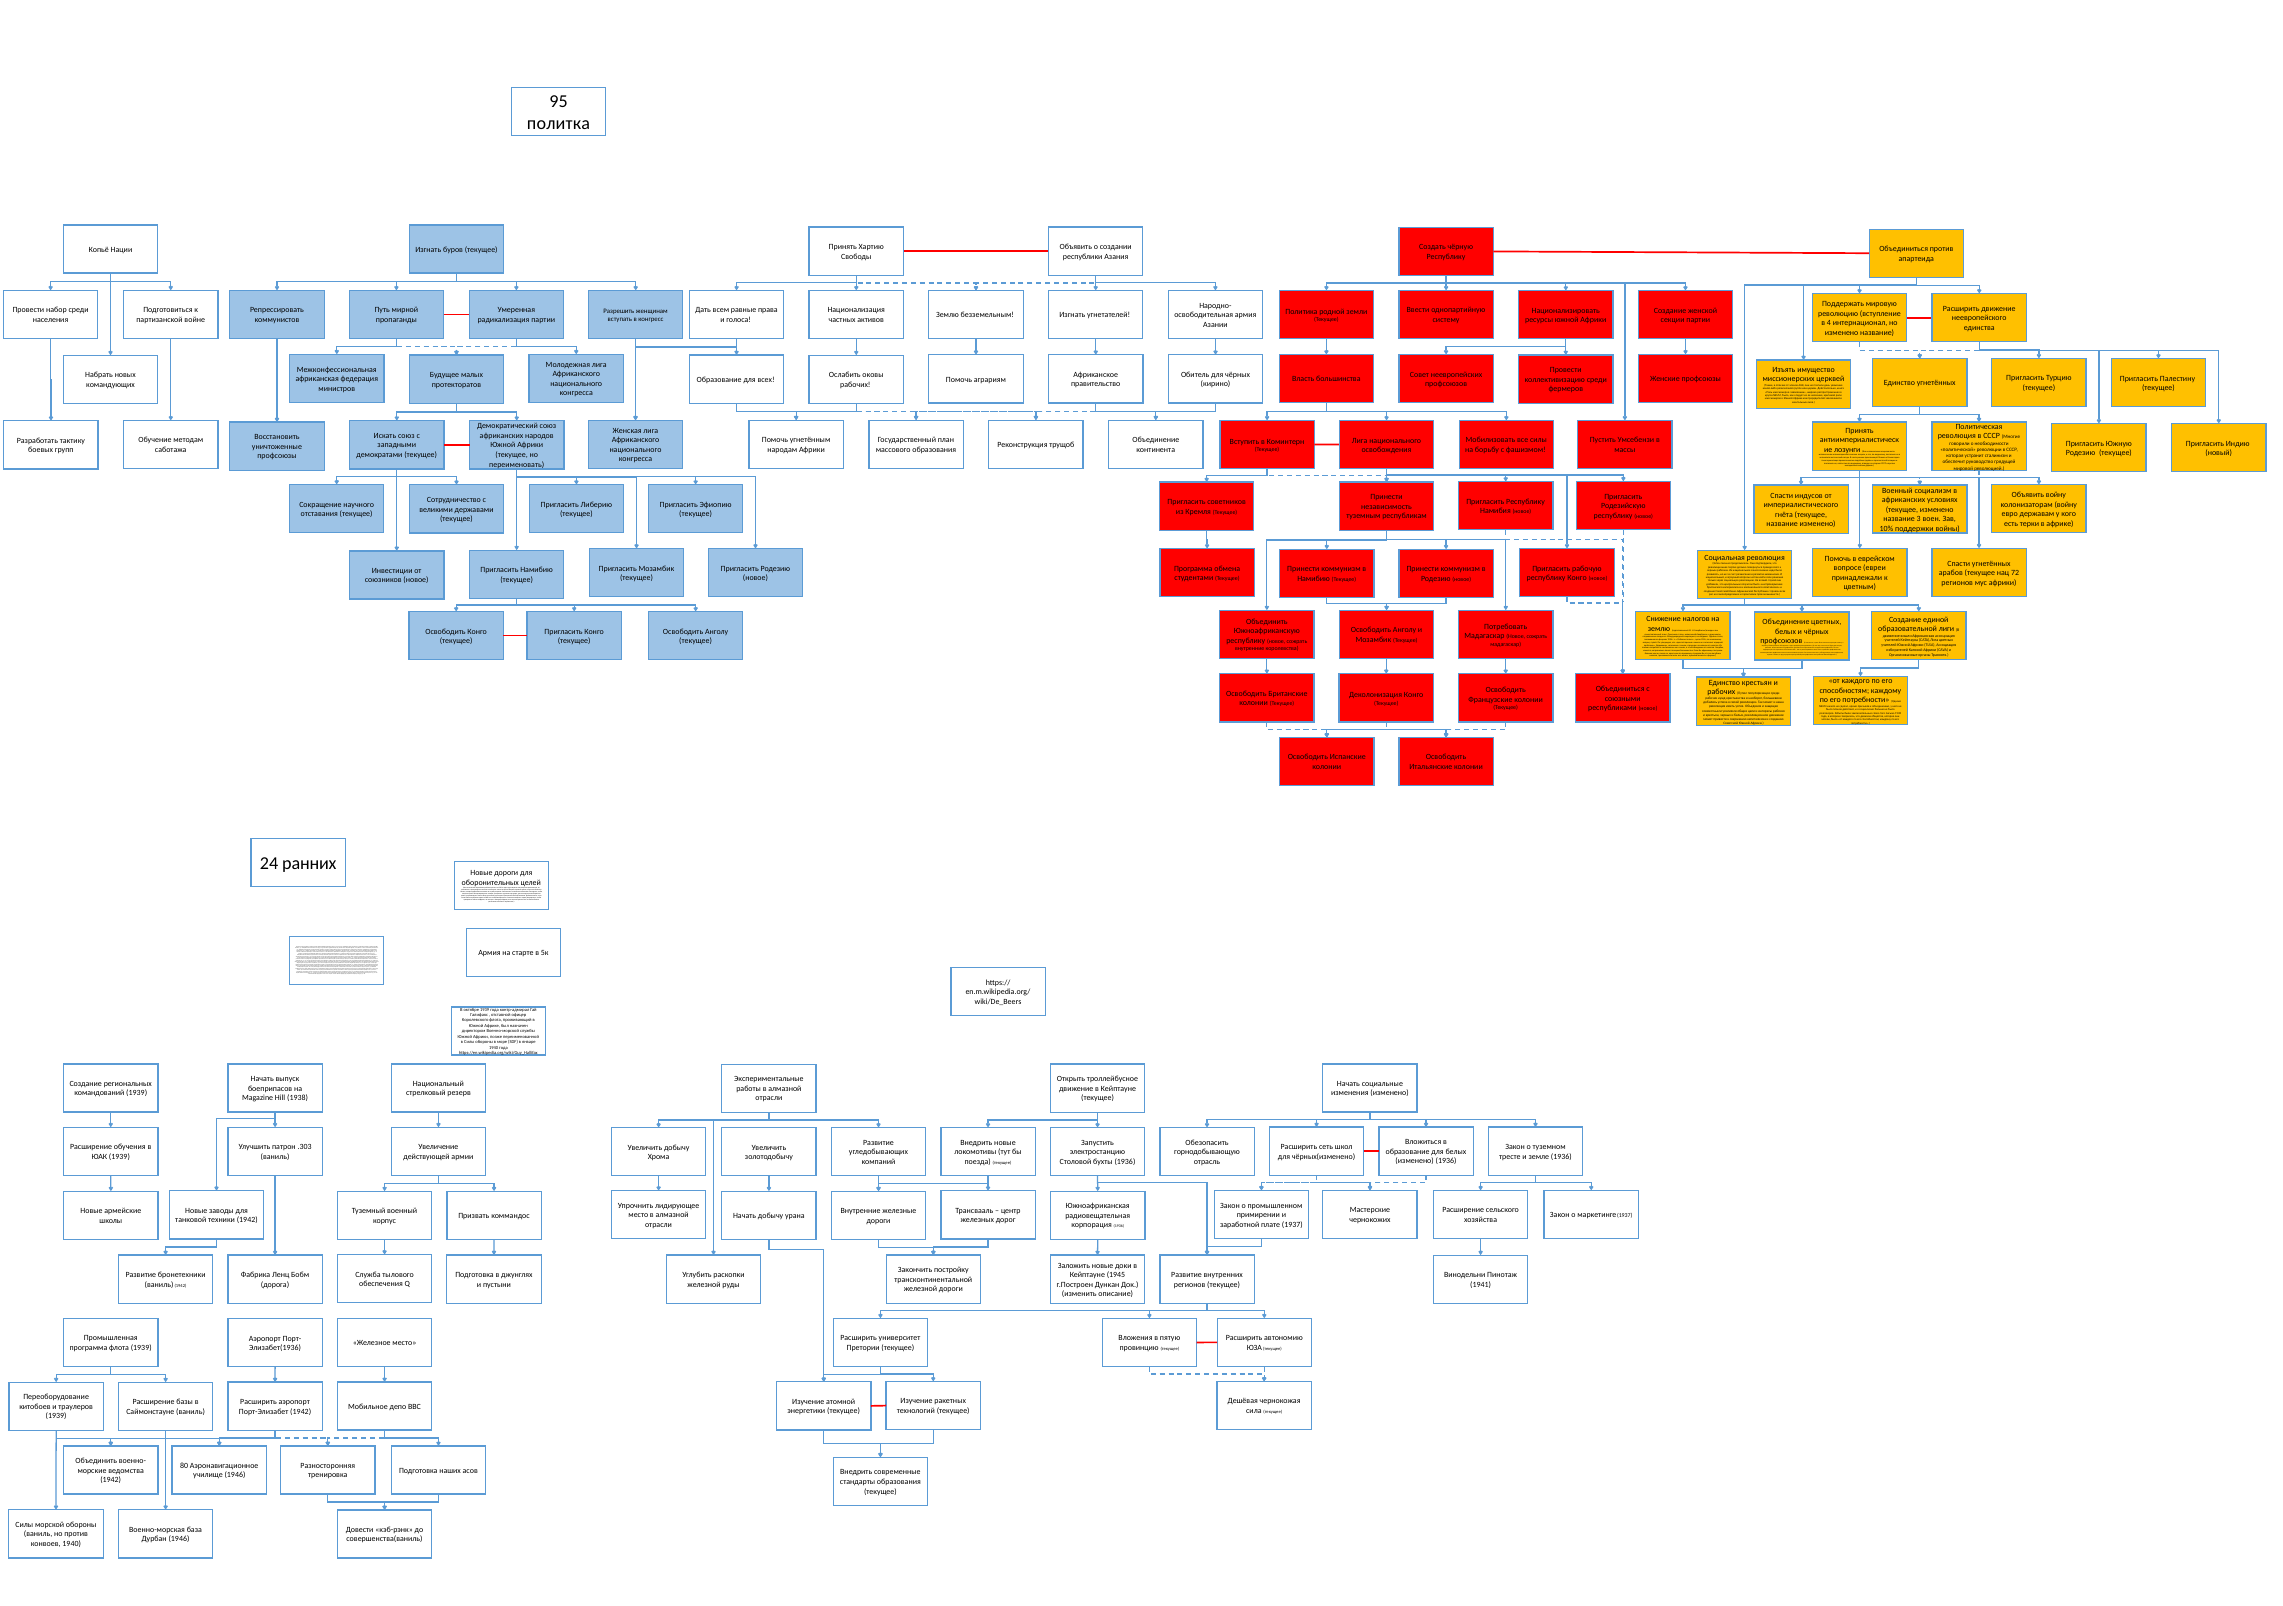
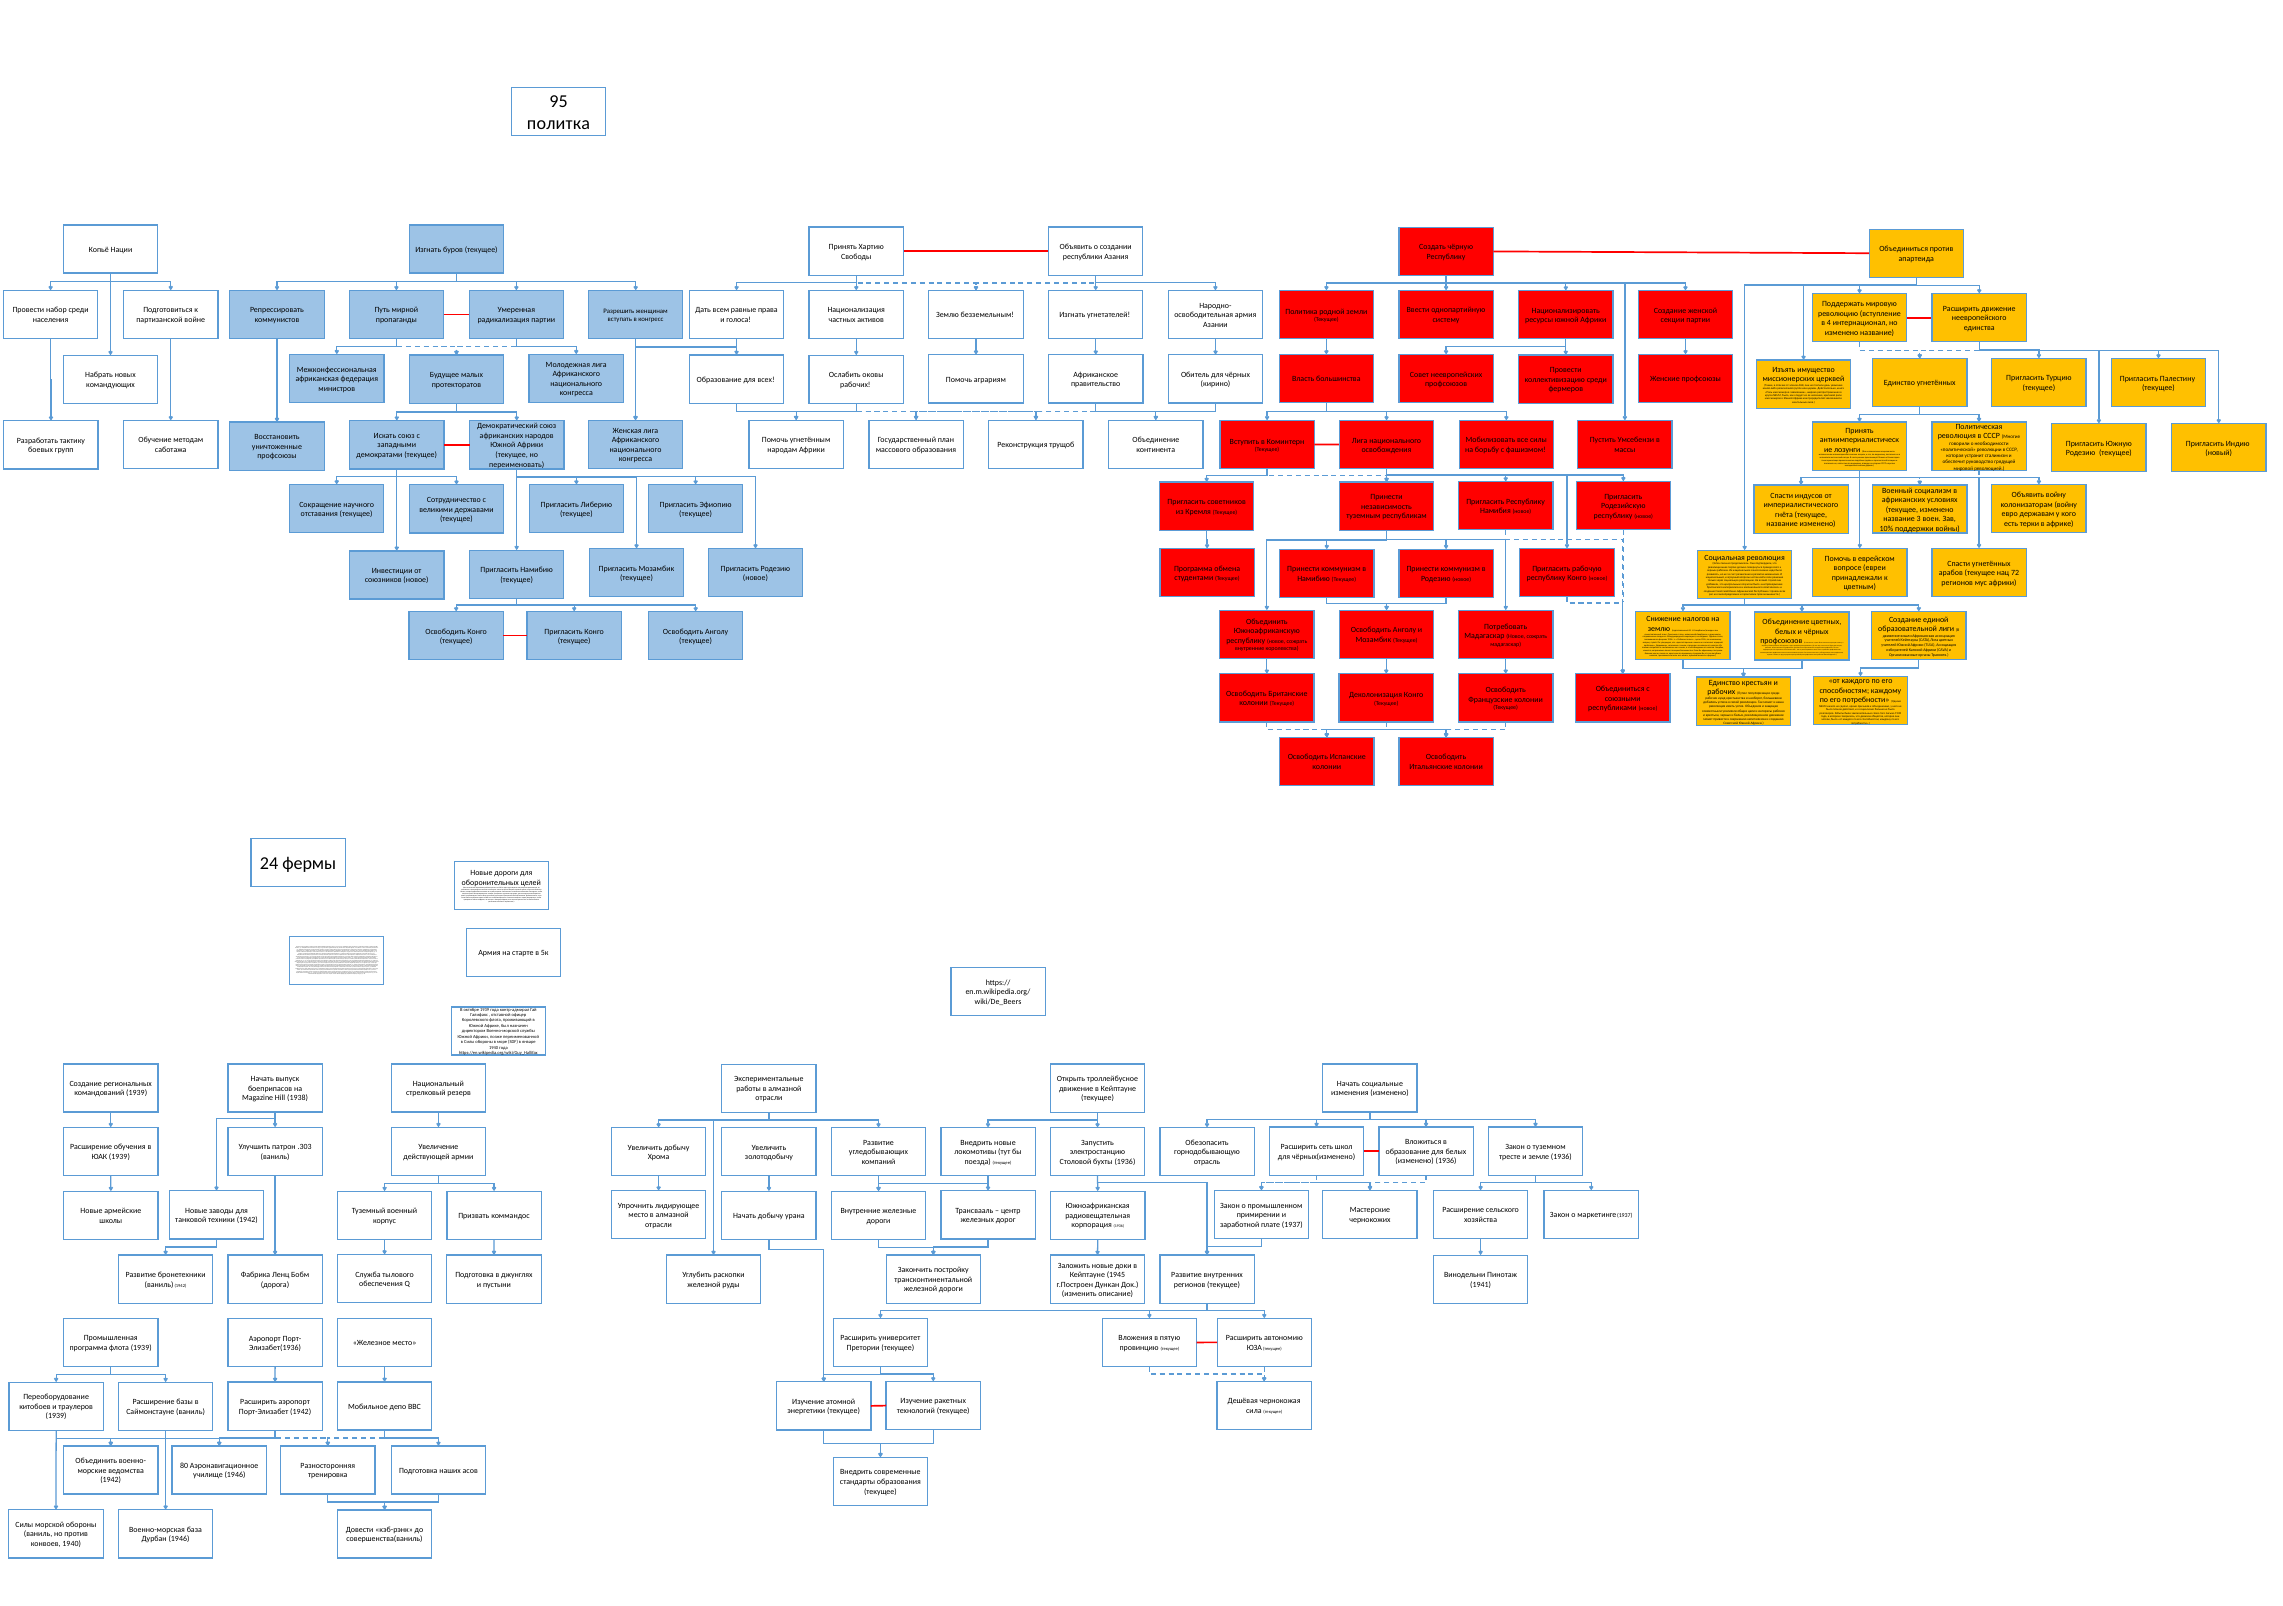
24 ранних: ранних -> фермы (309, 864)
